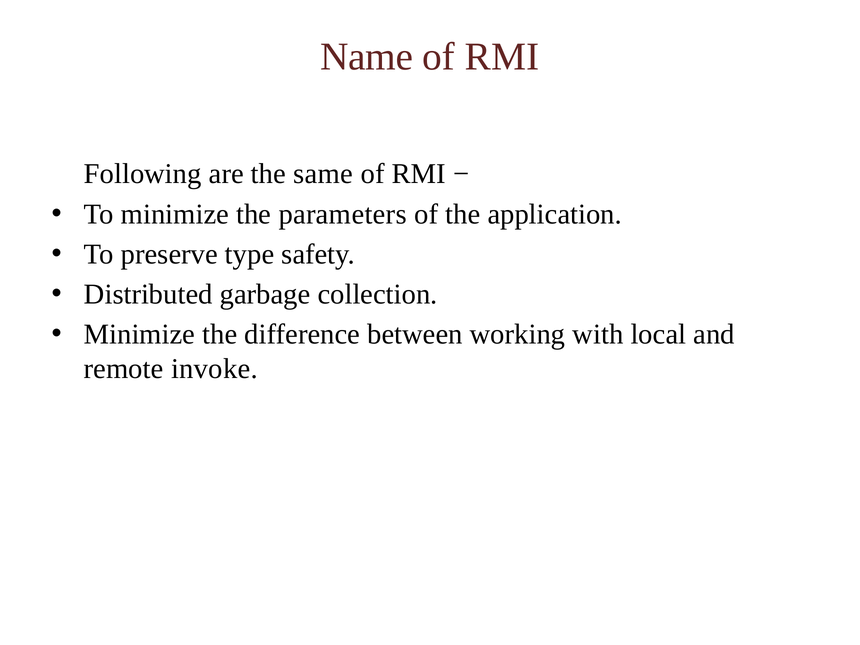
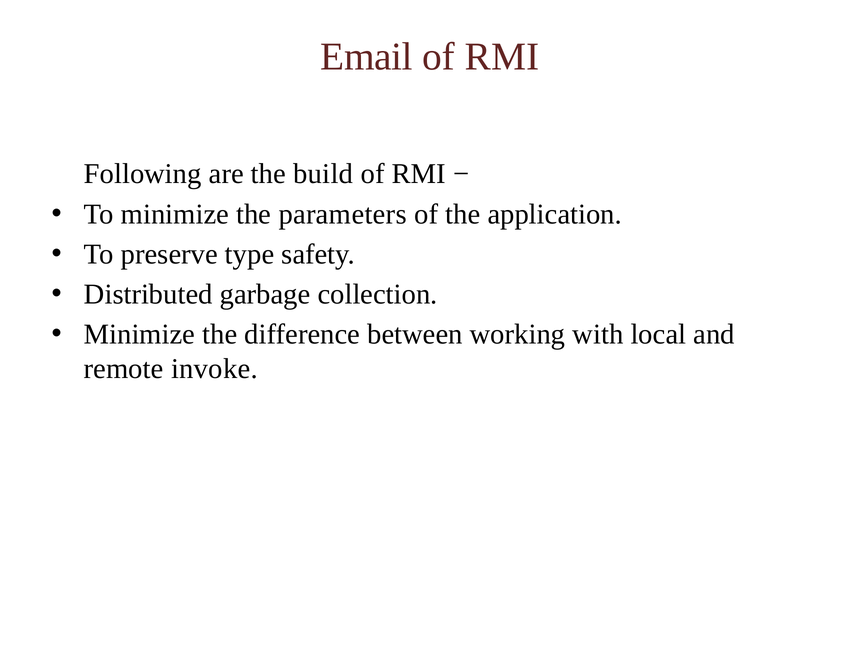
Name: Name -> Email (367, 57)
same: same -> build (323, 174)
